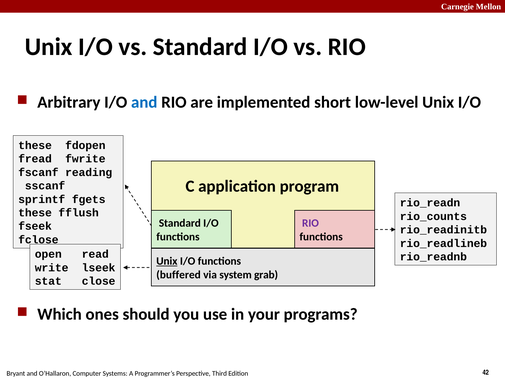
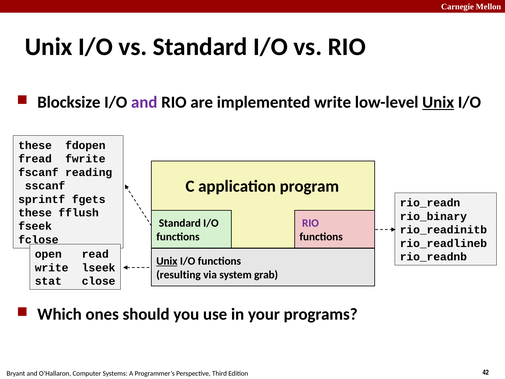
Arbitrary: Arbitrary -> Blocksize (69, 102)
and colour: blue -> purple (144, 102)
implemented short: short -> write (333, 102)
Unix underline: none -> present (438, 102)
rio_counts: rio_counts -> rio_binary (433, 216)
buffered: buffered -> resulting (179, 274)
